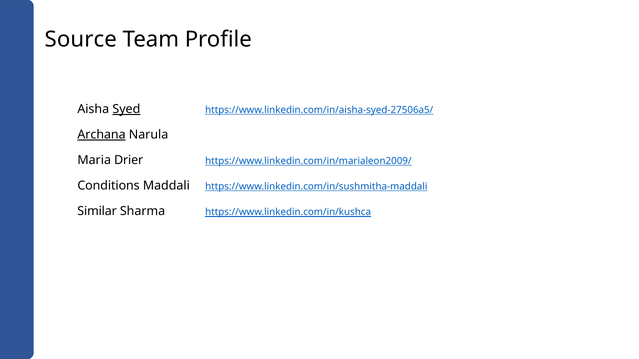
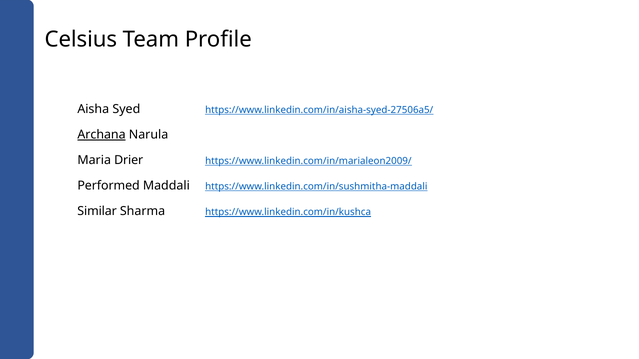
Source: Source -> Celsius (81, 39)
Syed underline: present -> none (126, 109)
Conditions: Conditions -> Performed (109, 186)
